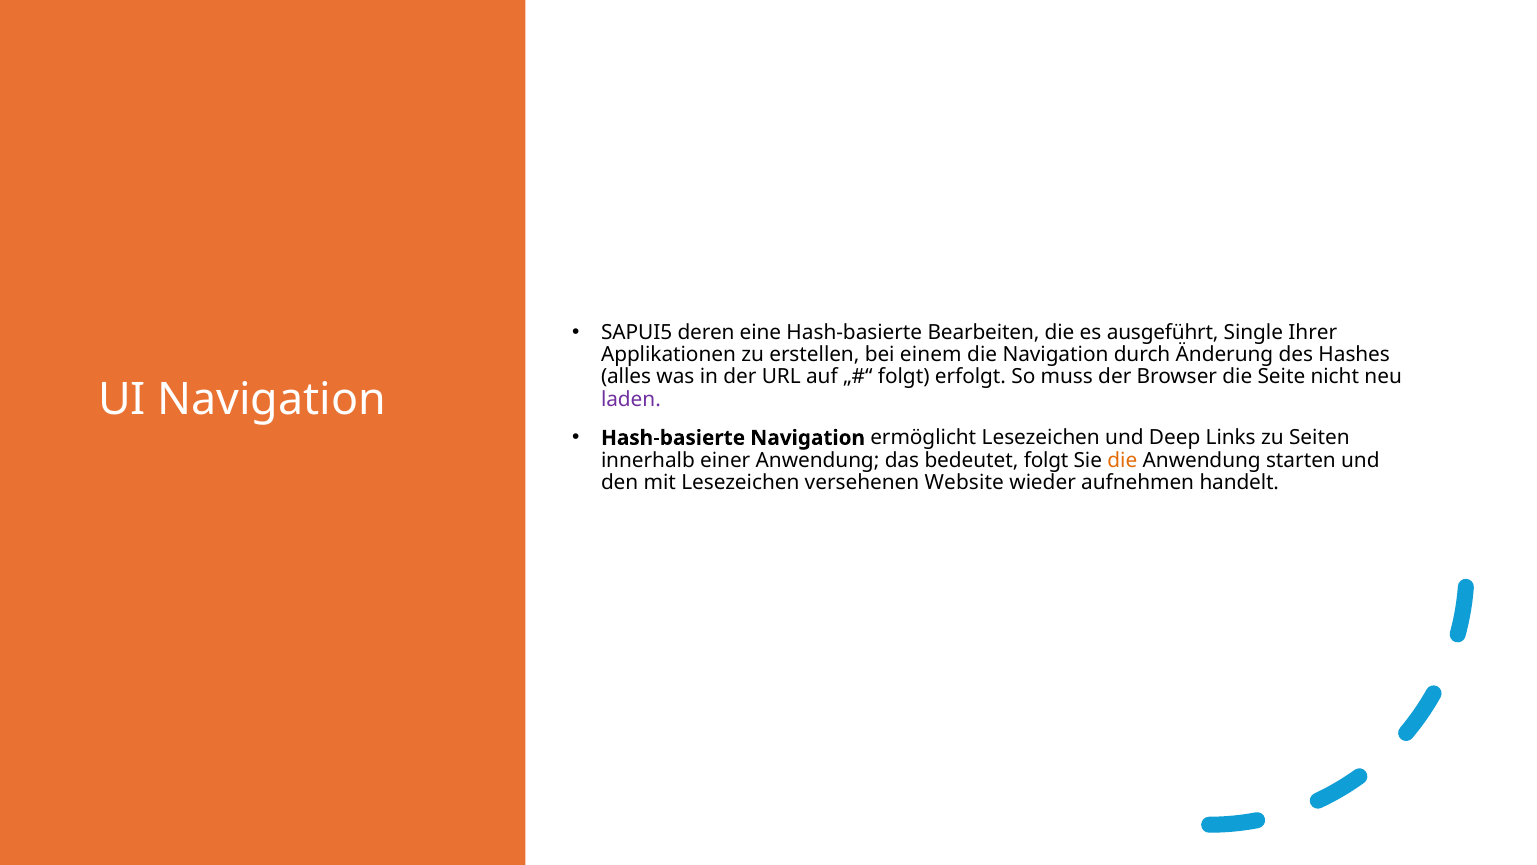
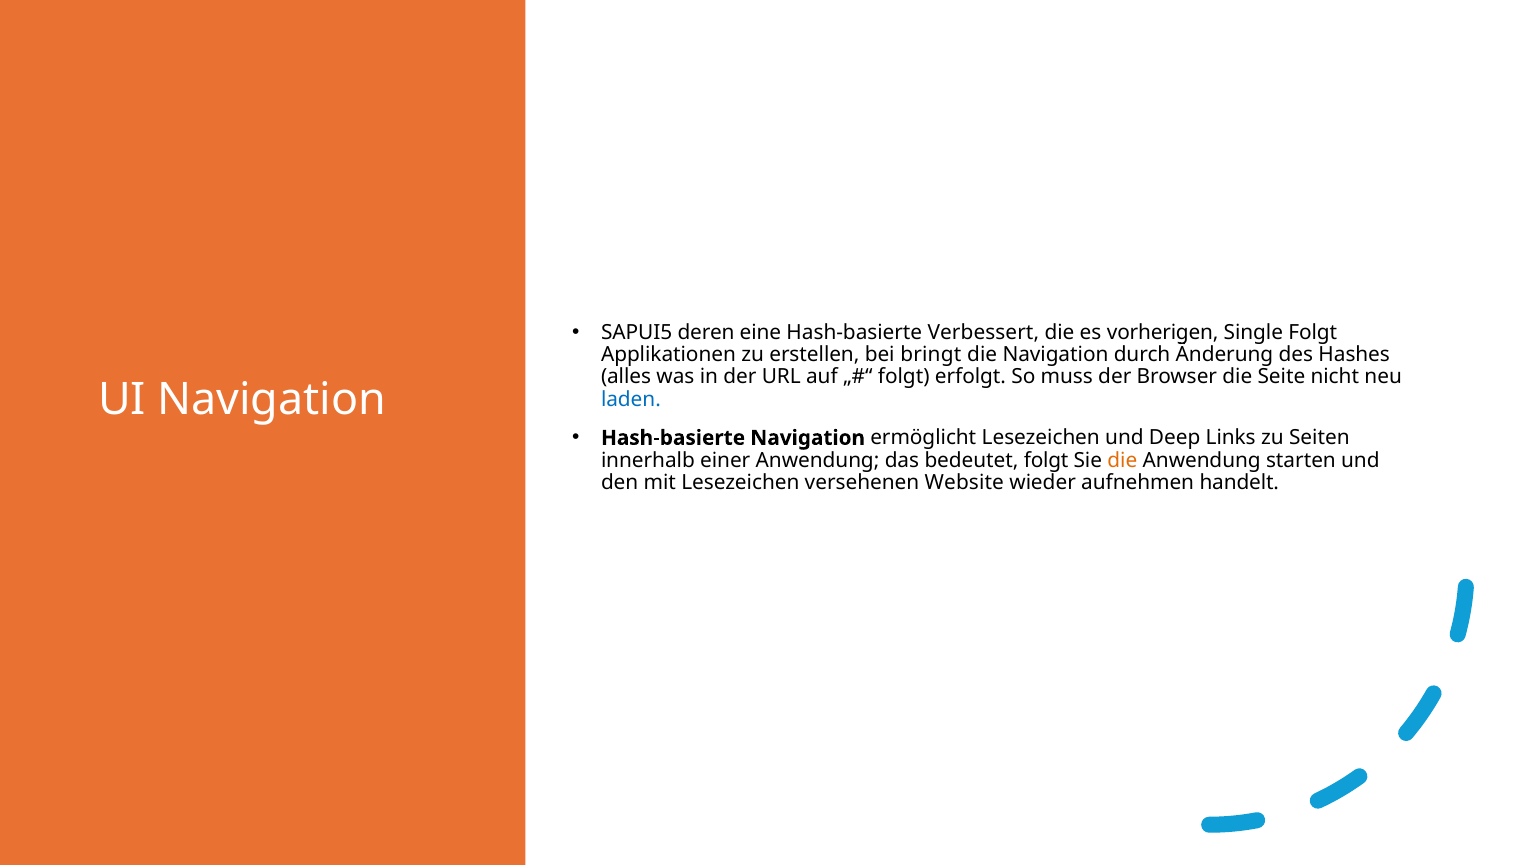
Bearbeiten: Bearbeiten -> Verbessert (983, 332)
ausgeführt: ausgeführt -> vorherigen (1163, 332)
Single Ihrer: Ihrer -> Folgt (1313, 332)
einem: einem -> bringt (931, 355)
laden colour: purple -> blue (631, 399)
